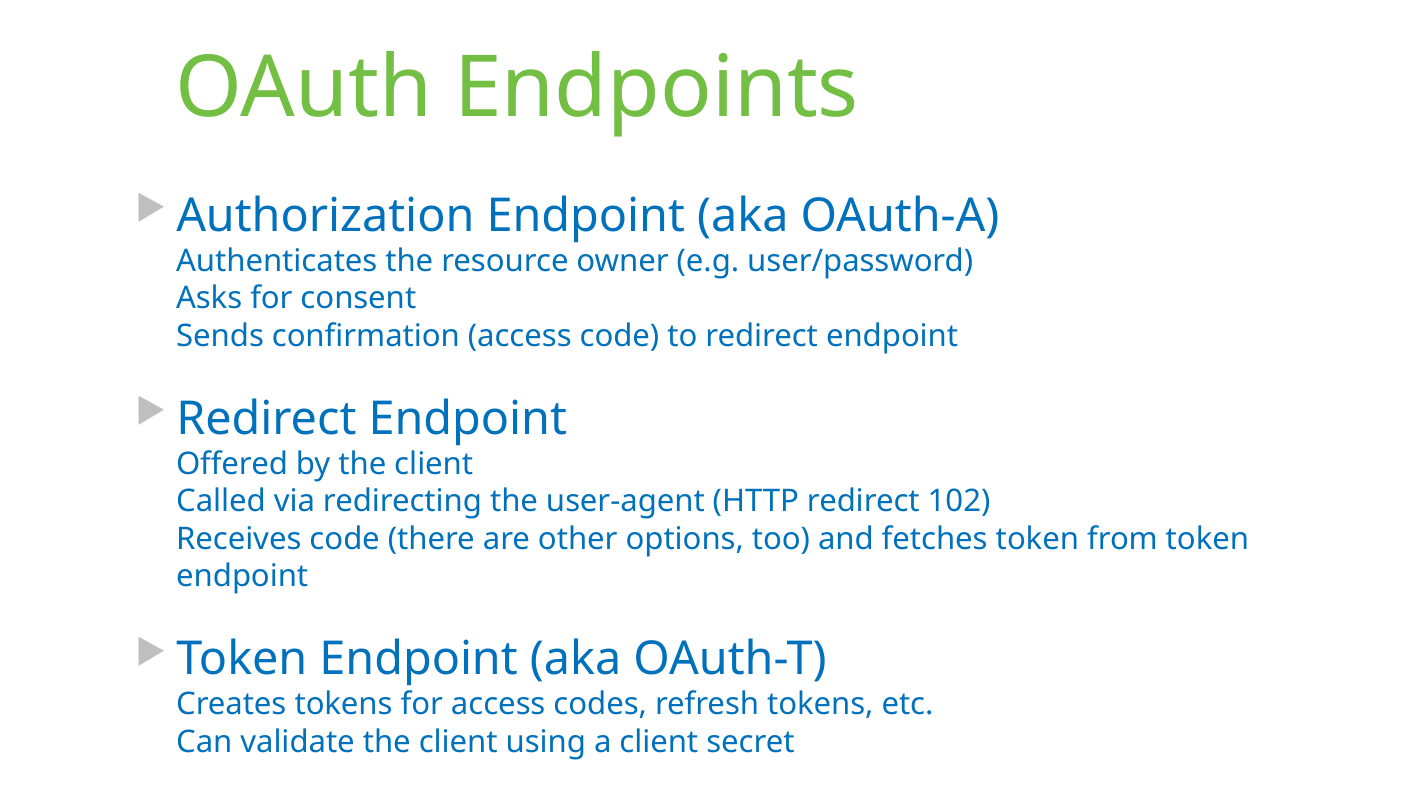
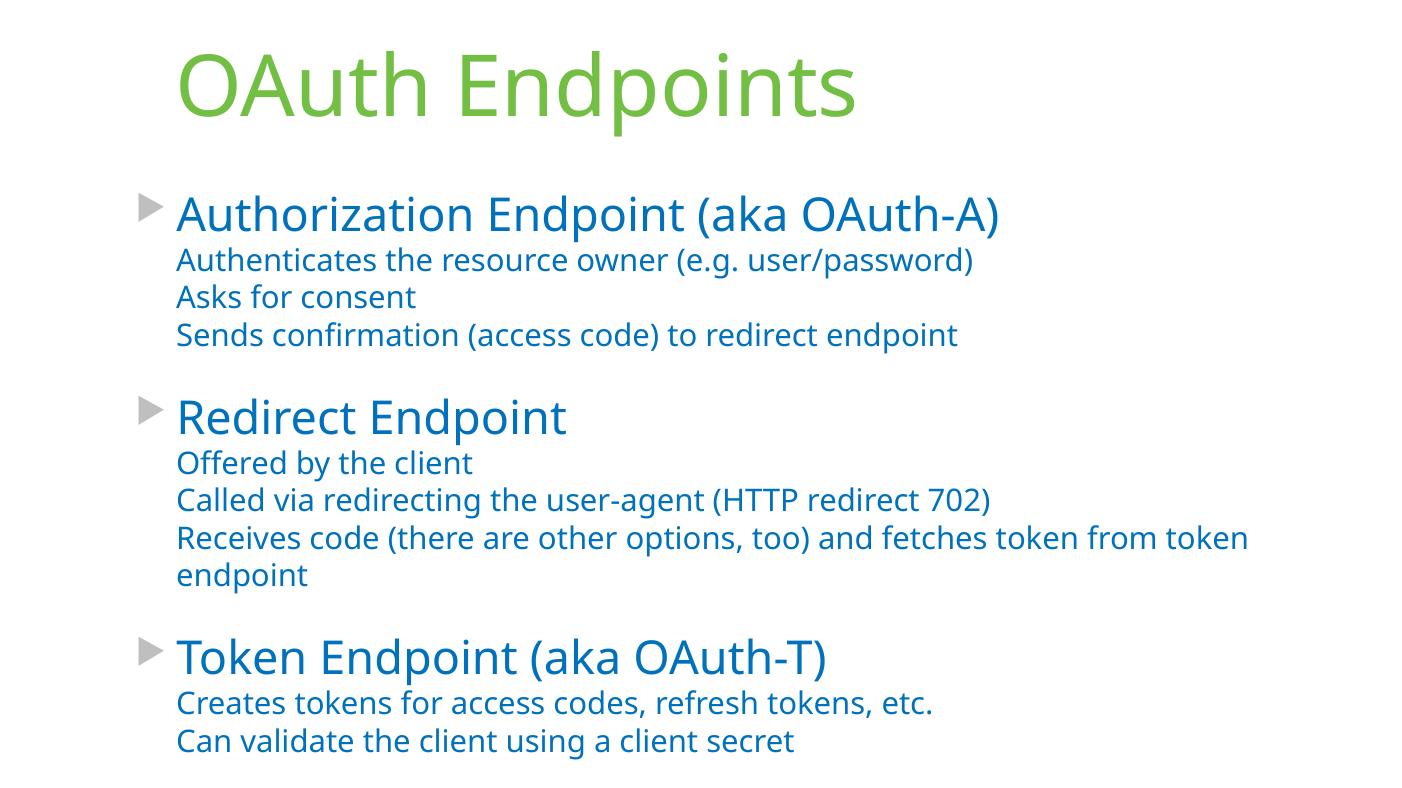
102: 102 -> 702 (959, 502)
